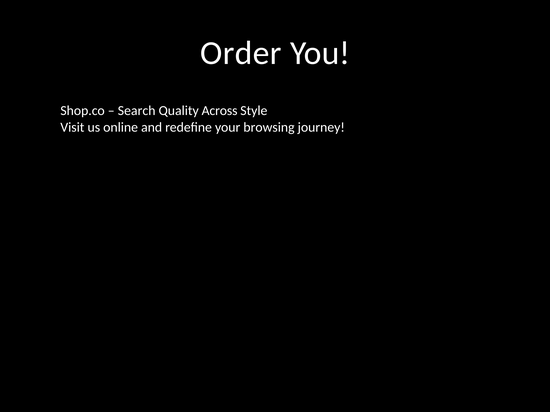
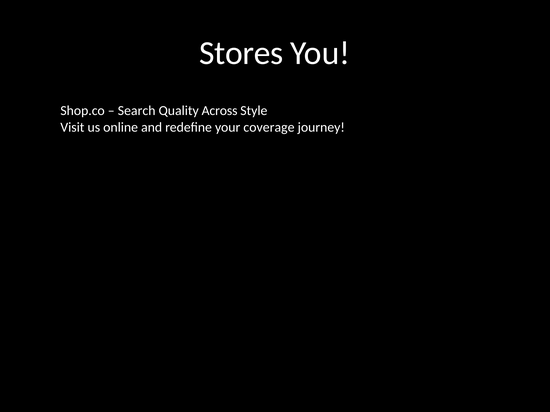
Order: Order -> Stores (241, 53)
browsing: browsing -> coverage (269, 127)
